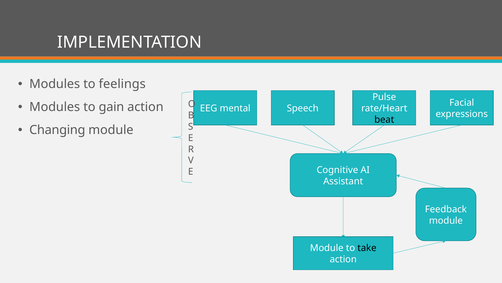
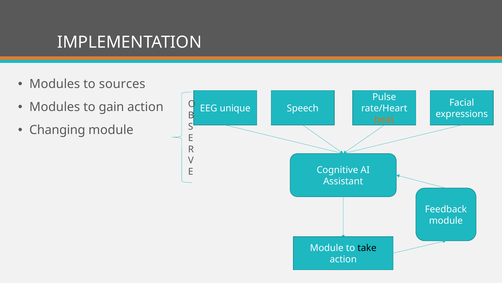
feelings: feelings -> sources (122, 84)
mental: mental -> unique (235, 108)
beat colour: black -> orange (384, 120)
